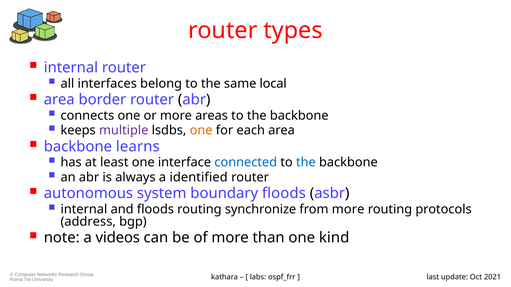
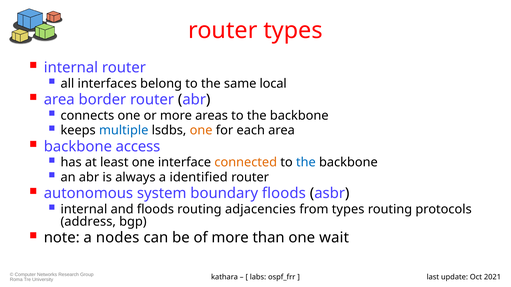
multiple colour: purple -> blue (124, 131)
learns: learns -> access (138, 147)
connected colour: blue -> orange (246, 163)
synchronize: synchronize -> adjacencies (260, 210)
from more: more -> types (348, 210)
videos: videos -> nodes (118, 238)
kind: kind -> wait (334, 238)
